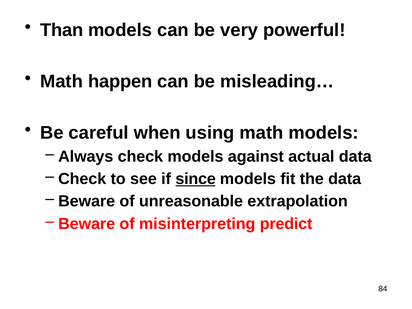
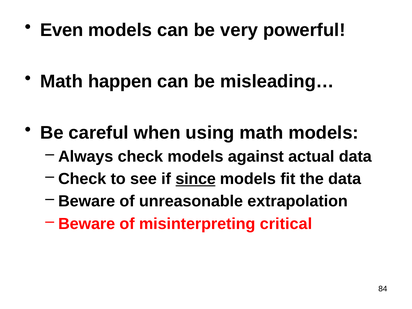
Than: Than -> Even (62, 30)
predict: predict -> critical (286, 224)
